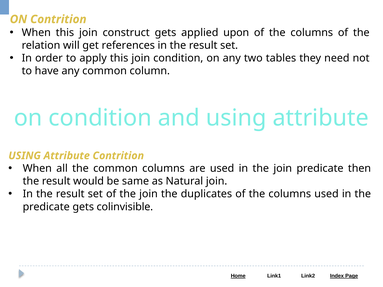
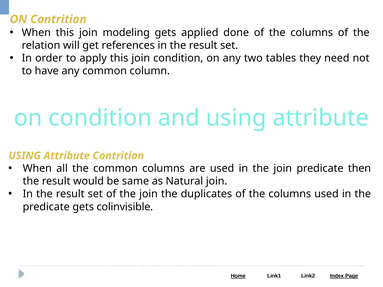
construct: construct -> modeling (126, 33)
upon: upon -> done (236, 33)
